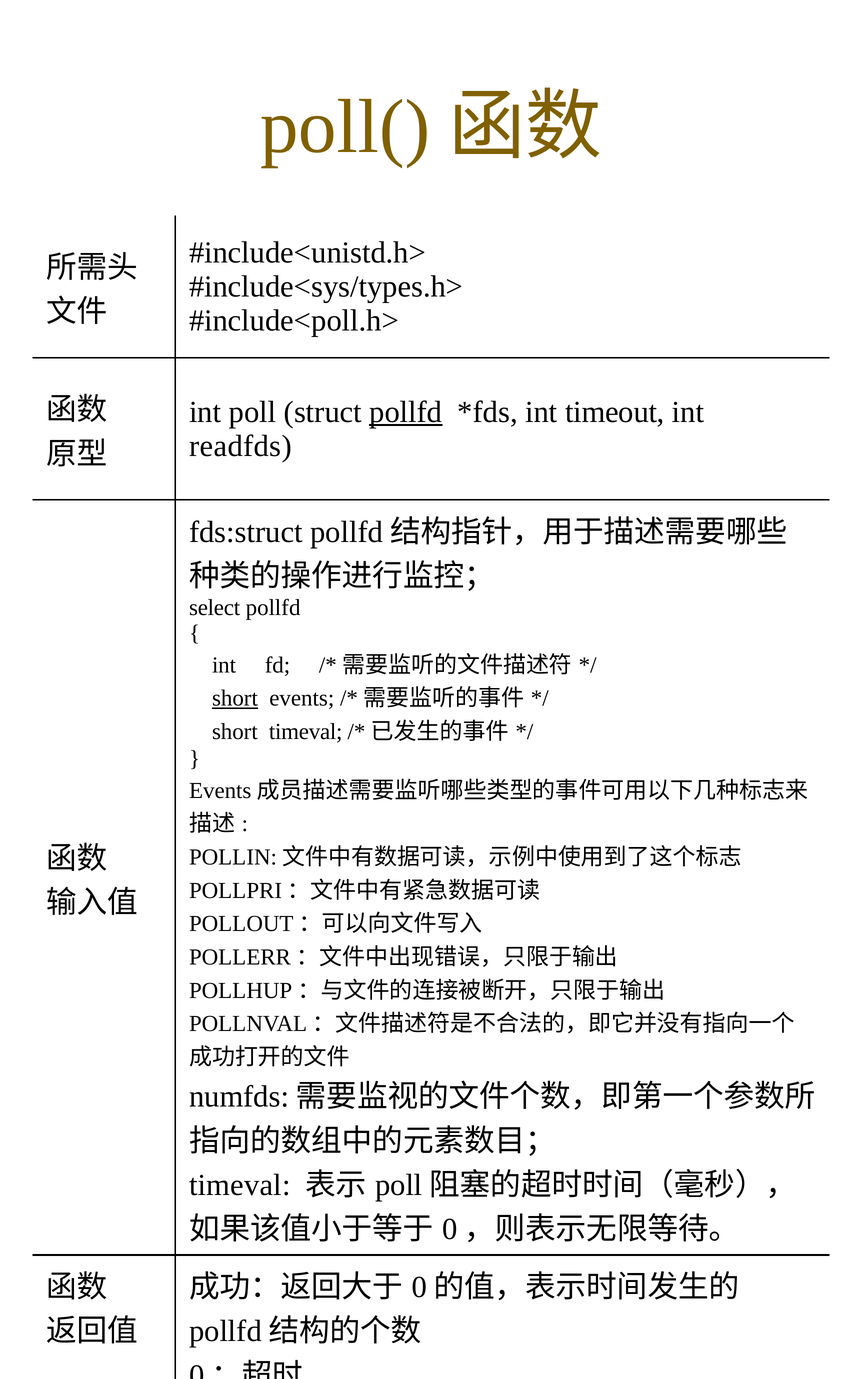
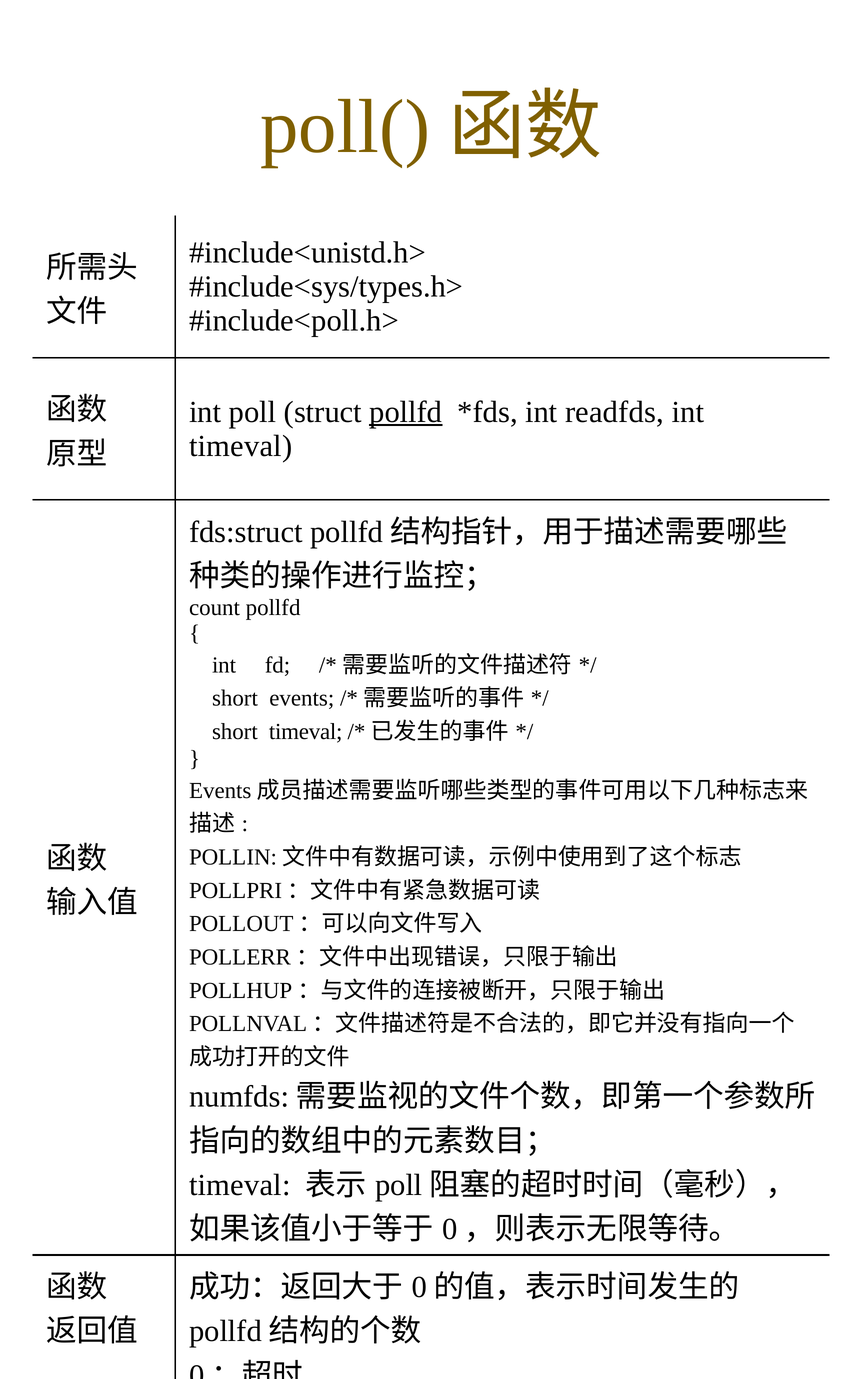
timeout: timeout -> readfds (615, 412)
readfds: readfds -> timeval (241, 446)
select: select -> count (215, 608)
short underline: present -> none (235, 698)
